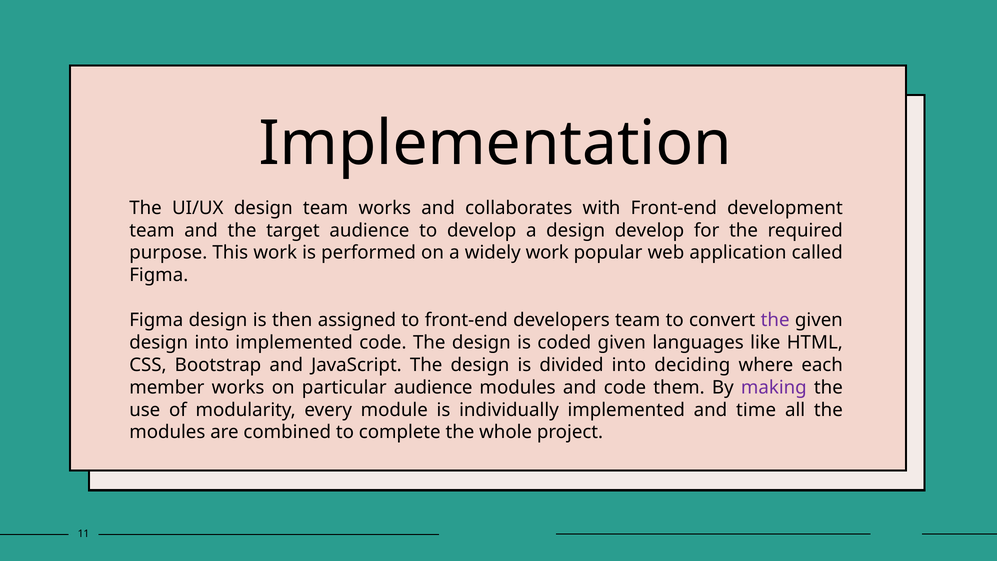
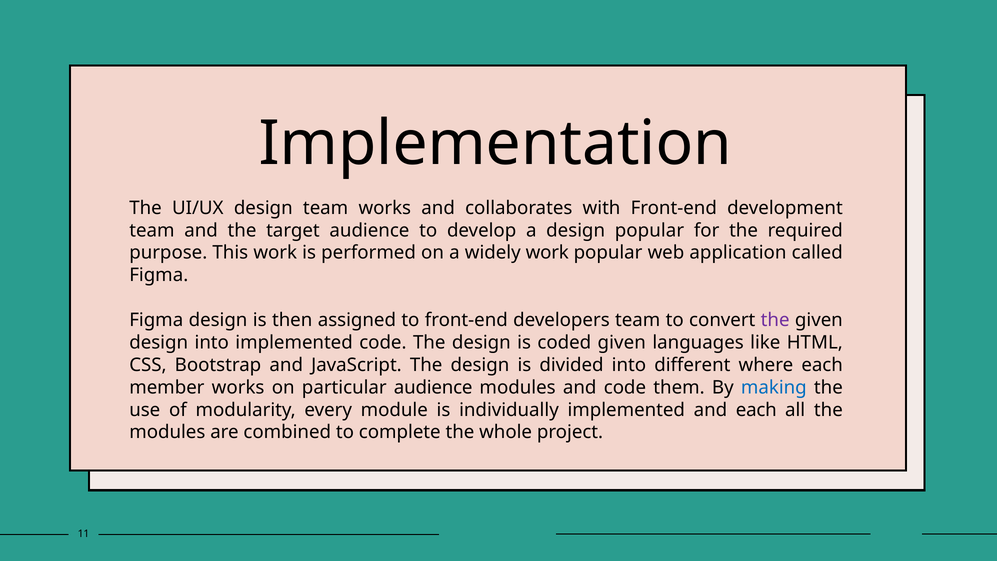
design develop: develop -> popular (649, 230)
deciding: deciding -> different (692, 365)
making colour: purple -> blue (774, 387)
and time: time -> each (756, 410)
